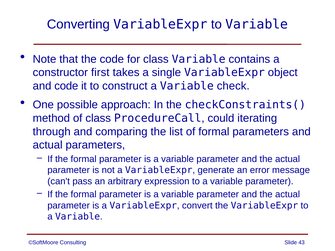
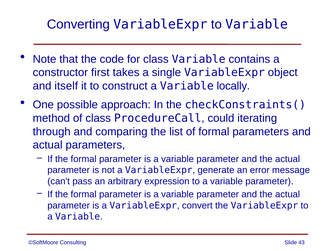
and code: code -> itself (66, 86)
check: check -> locally (233, 86)
